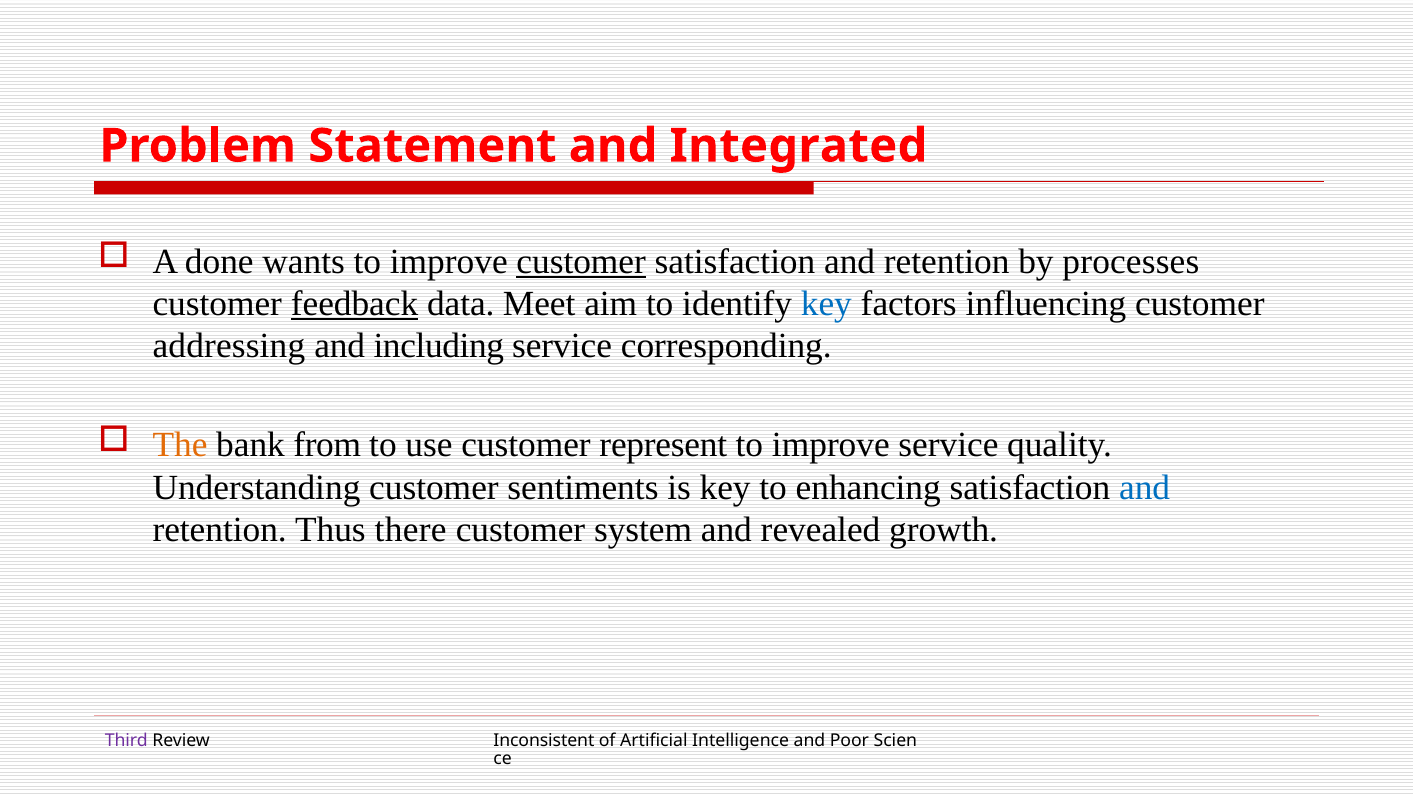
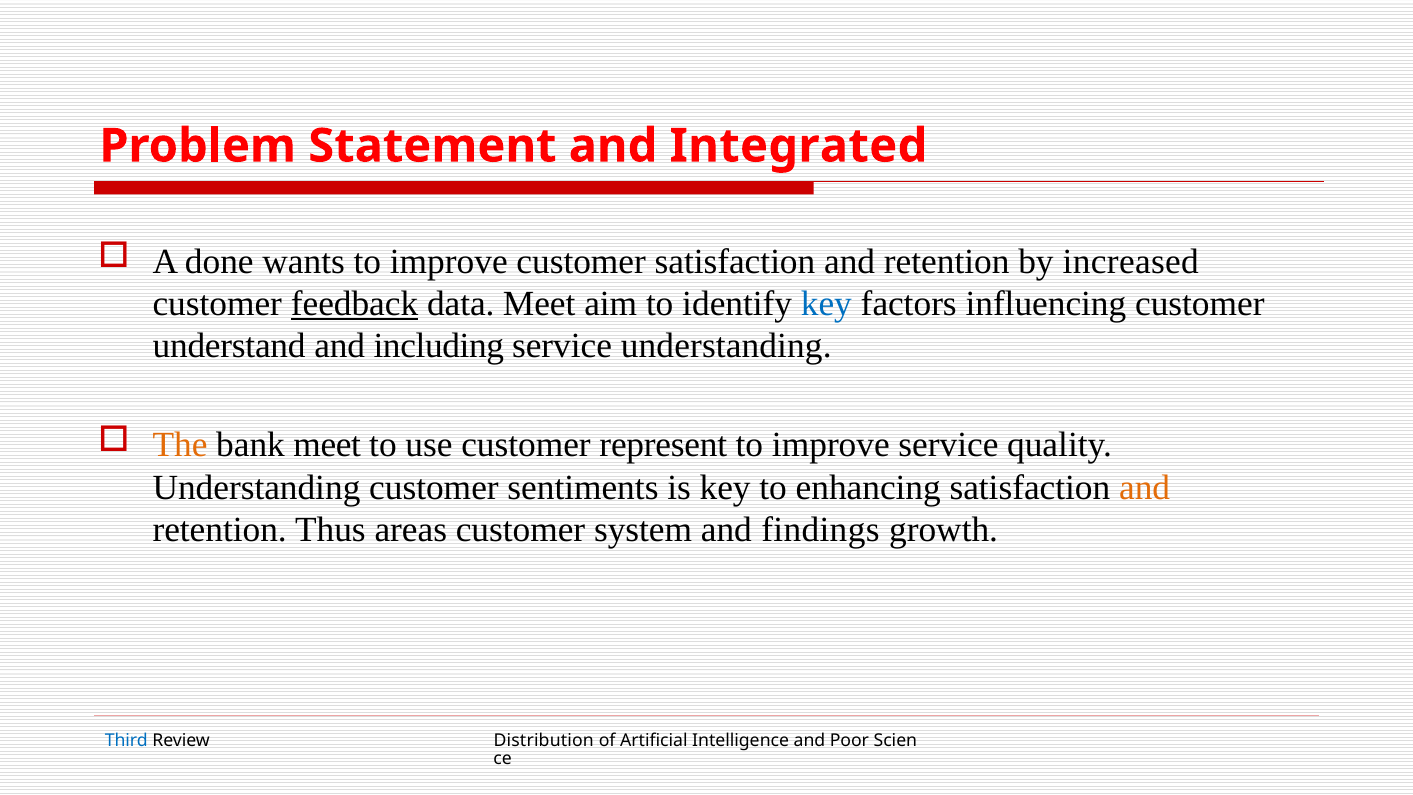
customer underline: present -> none (581, 261)
processes: processes -> increased (1131, 261)
addressing: addressing -> understand (229, 346)
service corresponding: corresponding -> understanding (726, 346)
bank from: from -> meet (327, 445)
and colour: blue -> orange (1145, 488)
there: there -> areas (411, 530)
revealed: revealed -> findings (820, 530)
Third colour: purple -> blue (126, 741)
Inconsistent: Inconsistent -> Distribution (544, 741)
